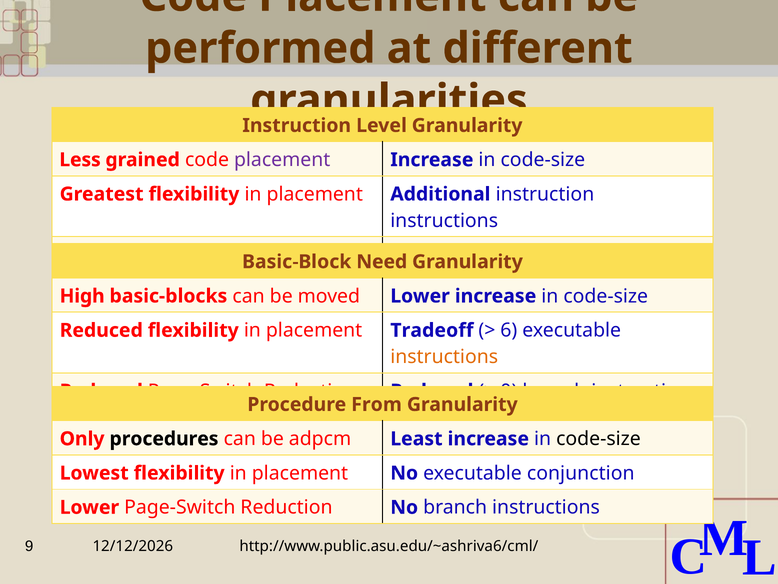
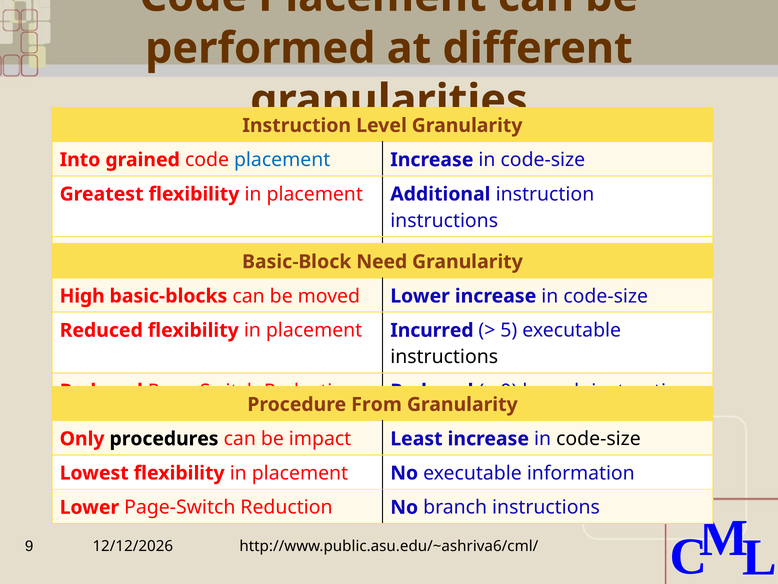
Less: Less -> Into (80, 160)
placement colour: purple -> blue (282, 160)
Tradeoff: Tradeoff -> Incurred (432, 330)
6: 6 -> 5 (509, 330)
instructions colour: orange -> black (444, 357)
adpcm: adpcm -> impact (320, 438)
conjunction: conjunction -> information (581, 473)
